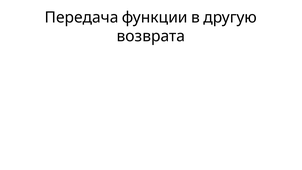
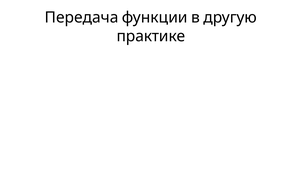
возврата: возврата -> практике (151, 36)
